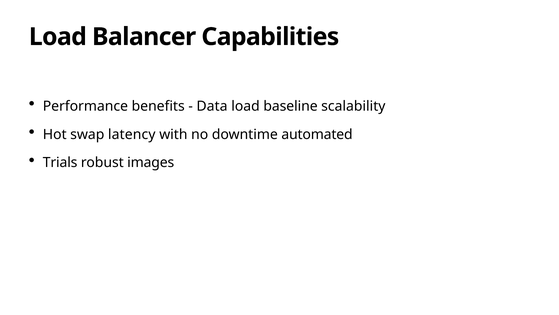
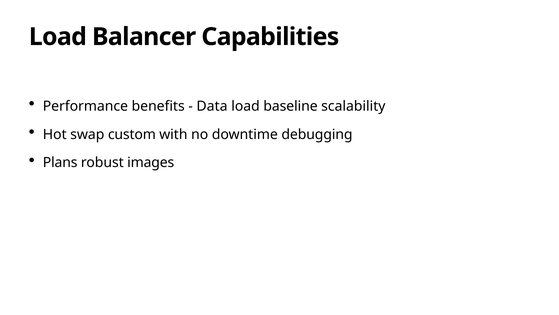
latency: latency -> custom (132, 134)
automated: automated -> debugging (317, 134)
Trials: Trials -> Plans (60, 162)
